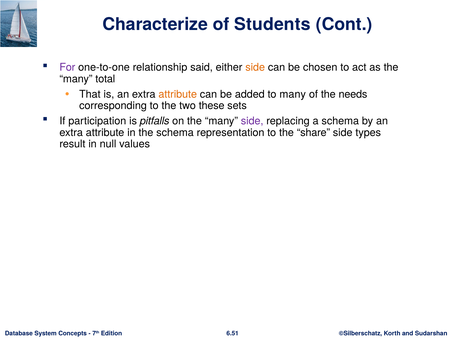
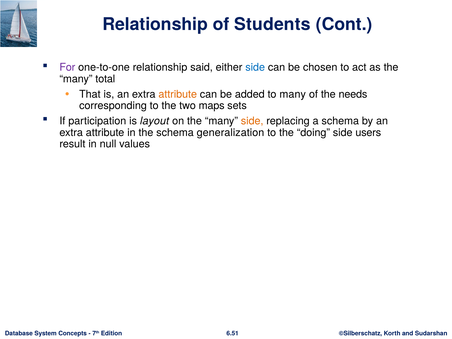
Characterize: Characterize -> Relationship (155, 24)
side colour: orange -> blue (255, 67)
these: these -> maps (212, 106)
pitfalls: pitfalls -> layout (155, 121)
side colour: purple -> orange (252, 121)
representation: representation -> generalization (230, 133)
share: share -> doing (313, 133)
types: types -> users (368, 133)
